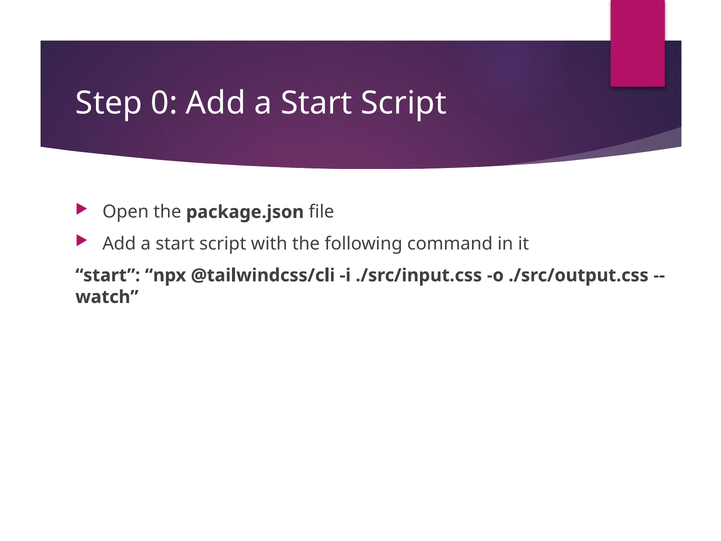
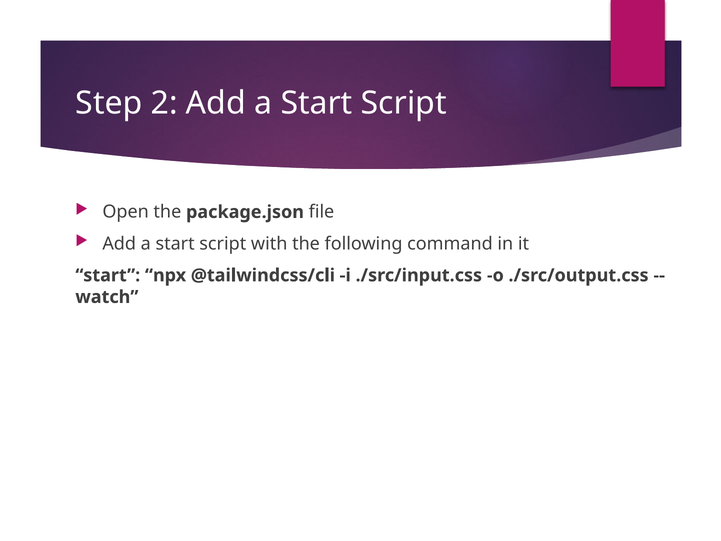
0: 0 -> 2 (164, 103)
